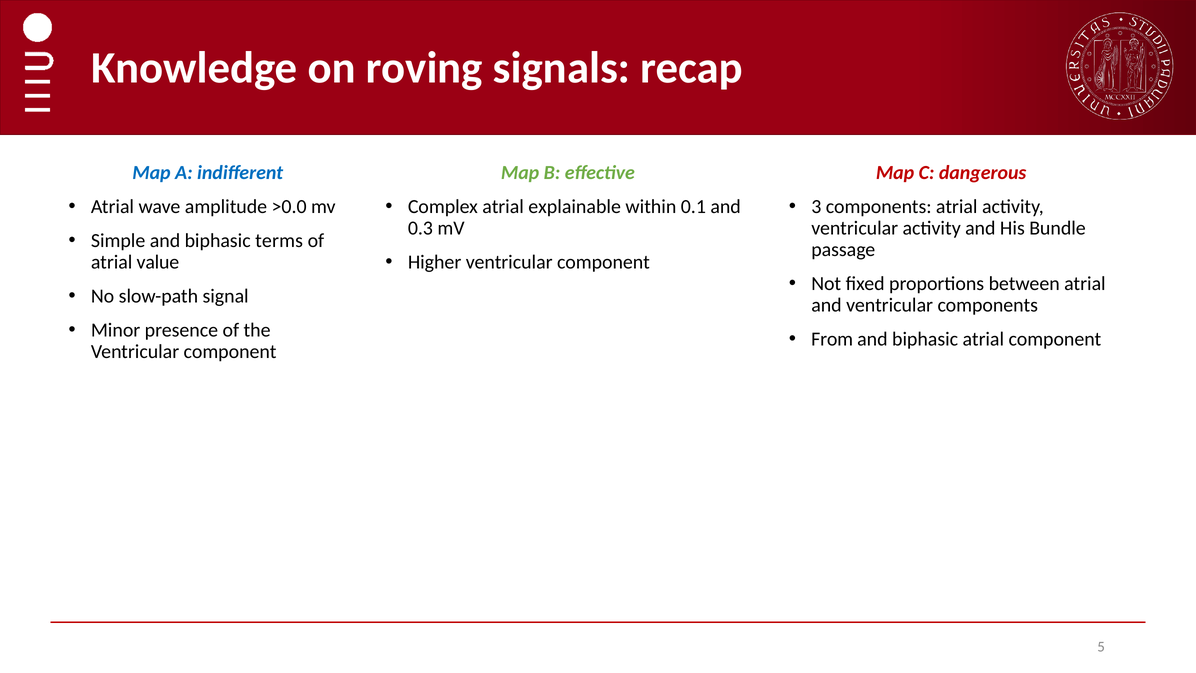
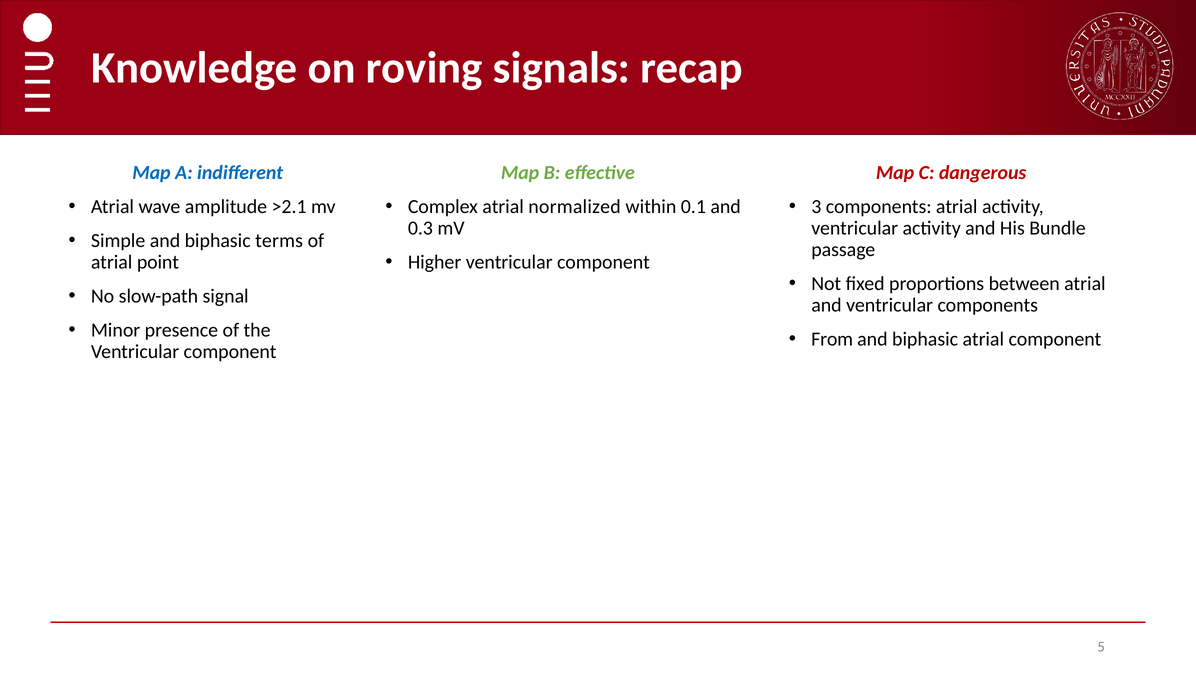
explainable: explainable -> normalized (575, 207)
>0.0: >0.0 -> >2.1 (289, 207)
value: value -> point (158, 262)
